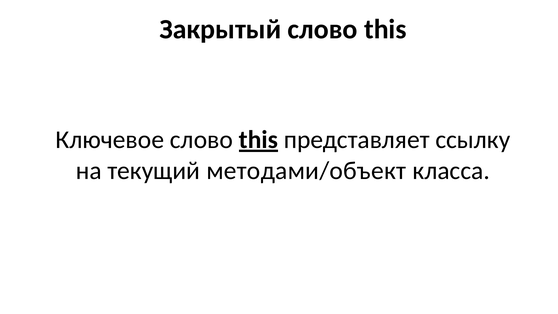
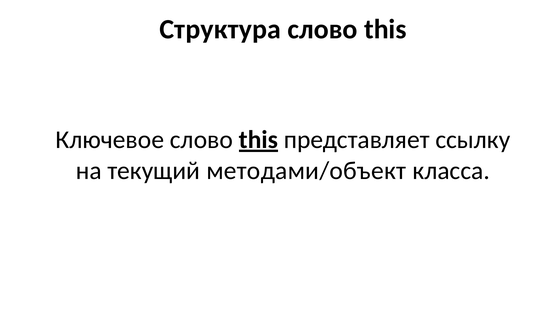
Закрытый: Закрытый -> Структура (220, 29)
